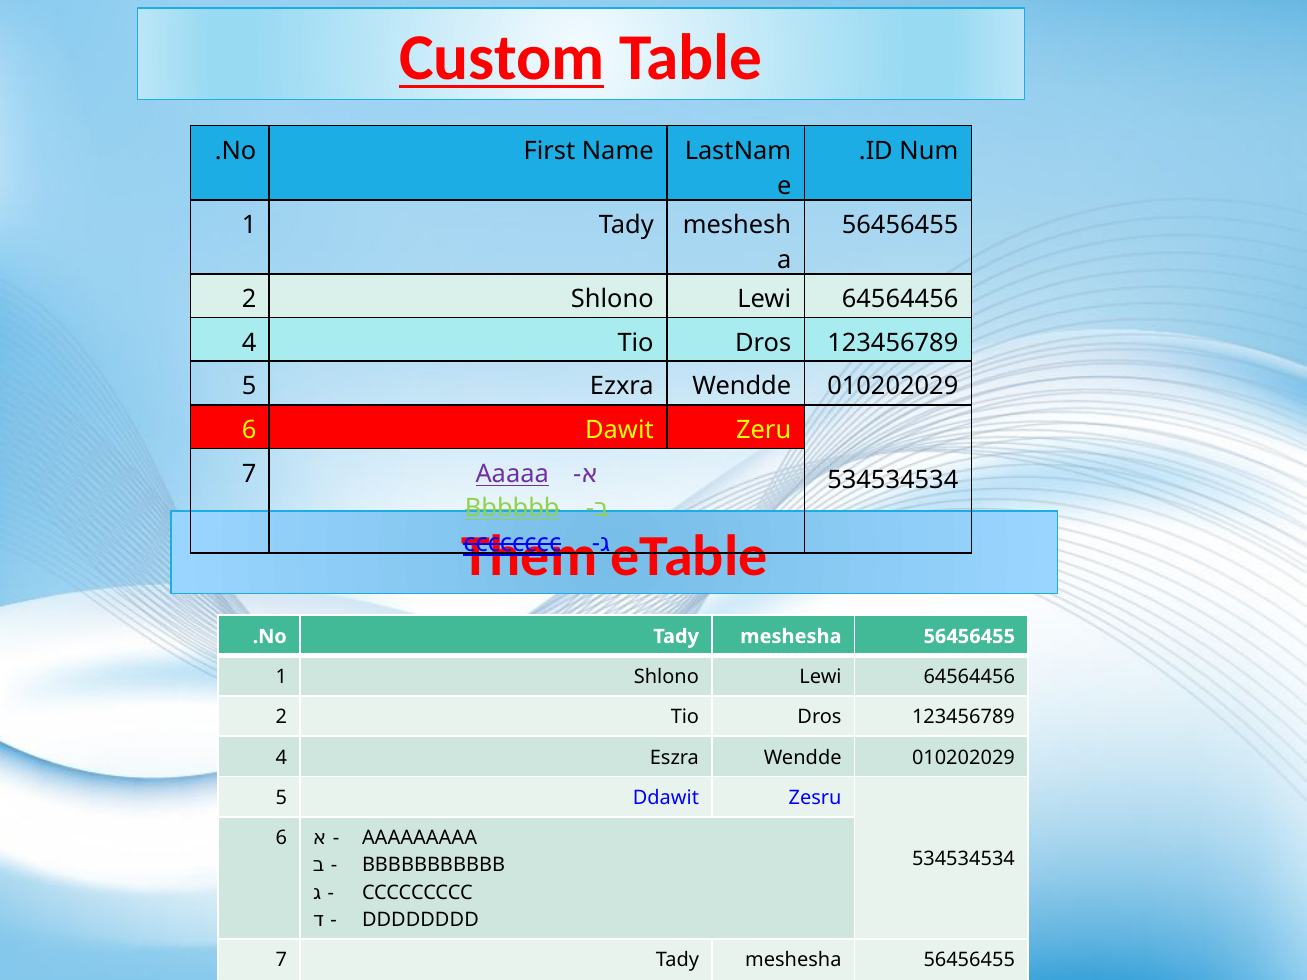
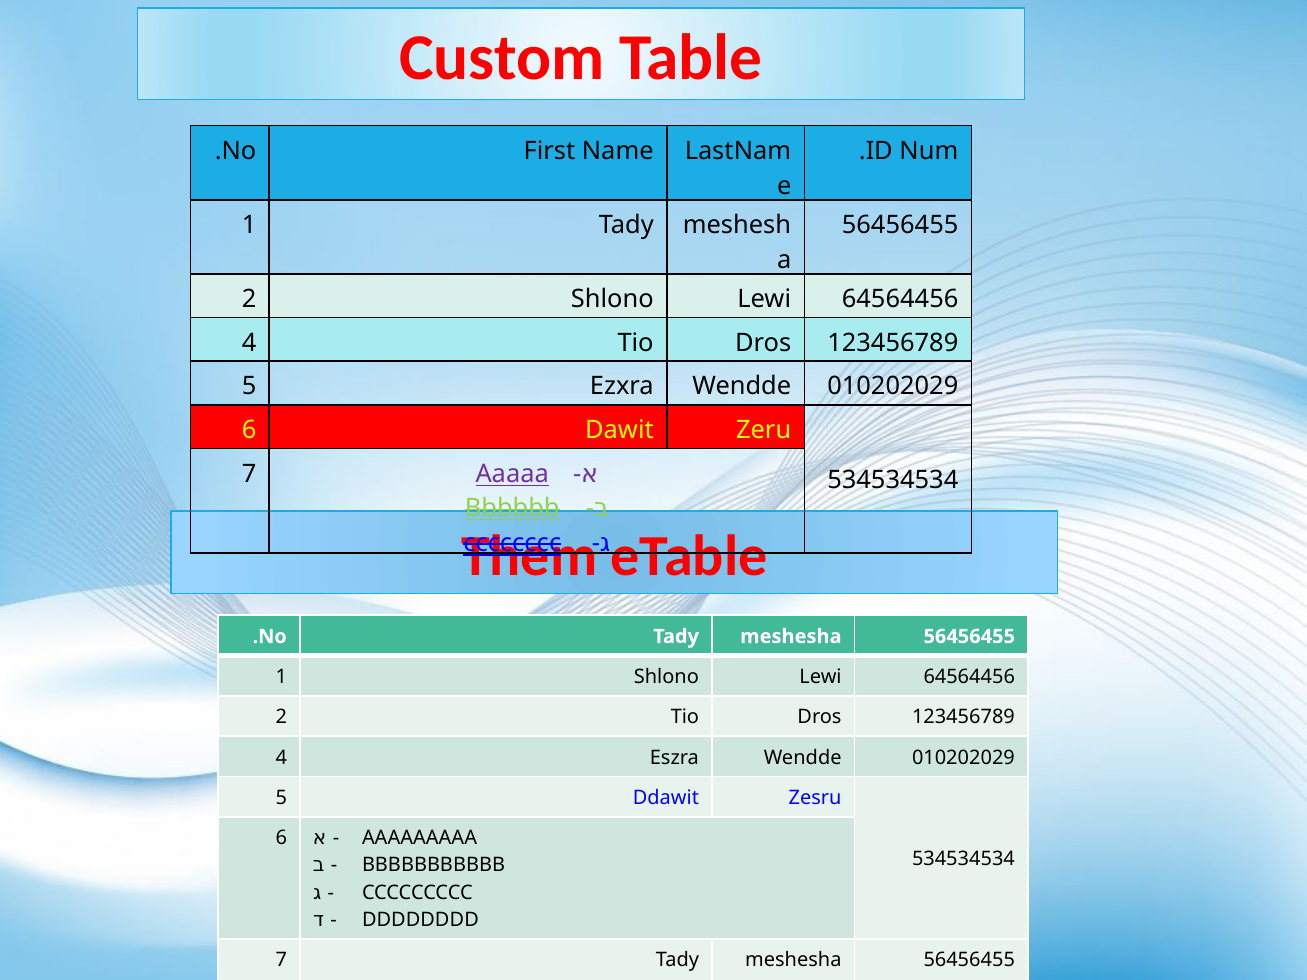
Custom underline: present -> none (502, 58)
